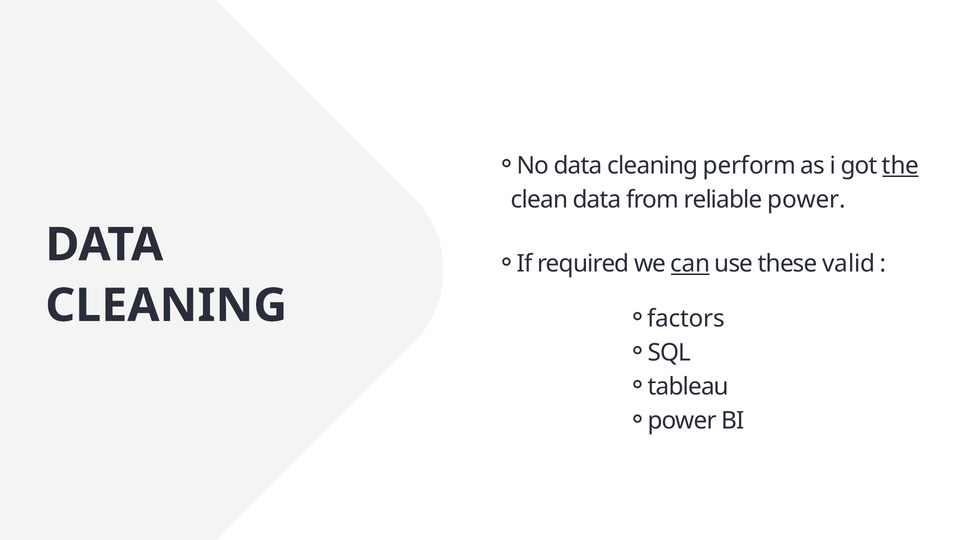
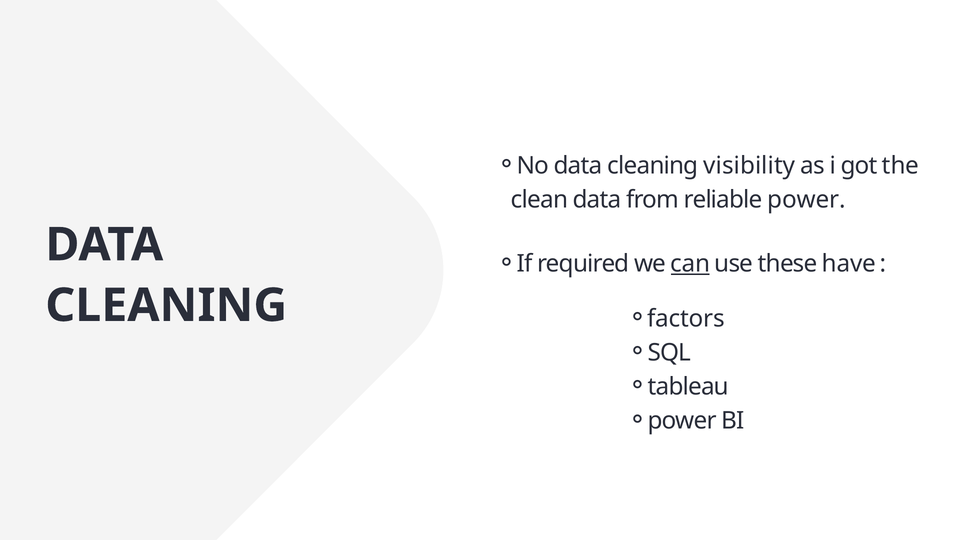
perform: perform -> visibility (749, 165)
the underline: present -> none (901, 165)
valid: valid -> have (849, 264)
